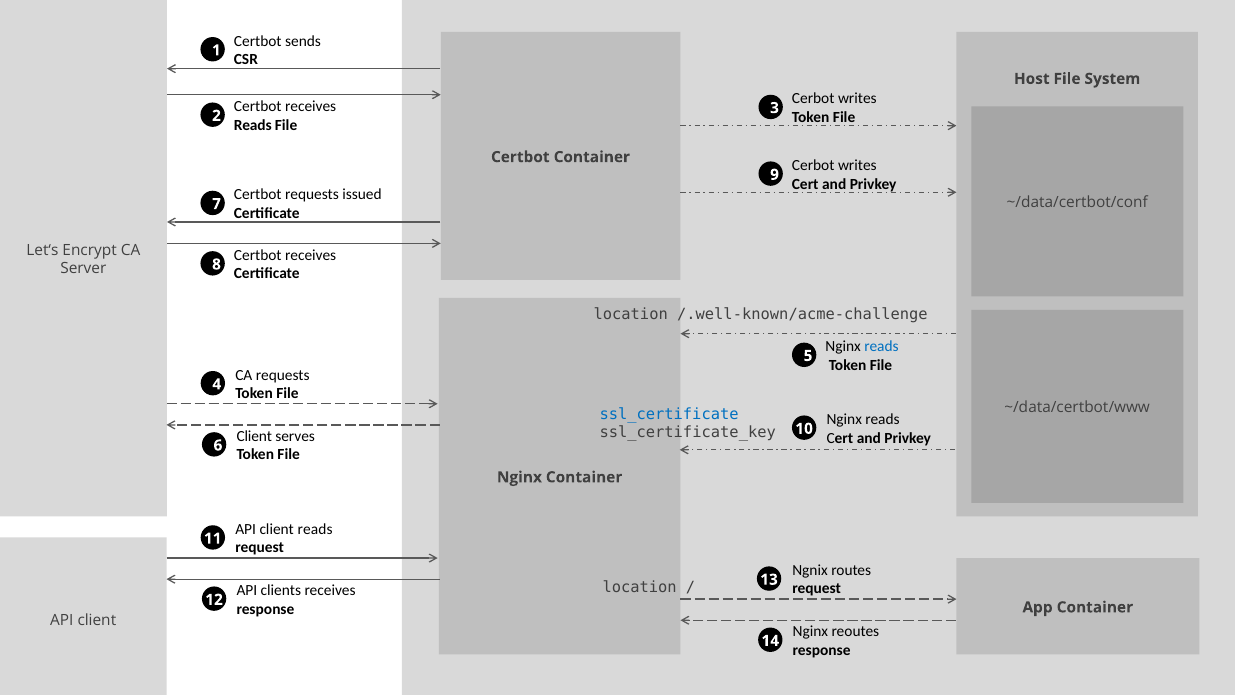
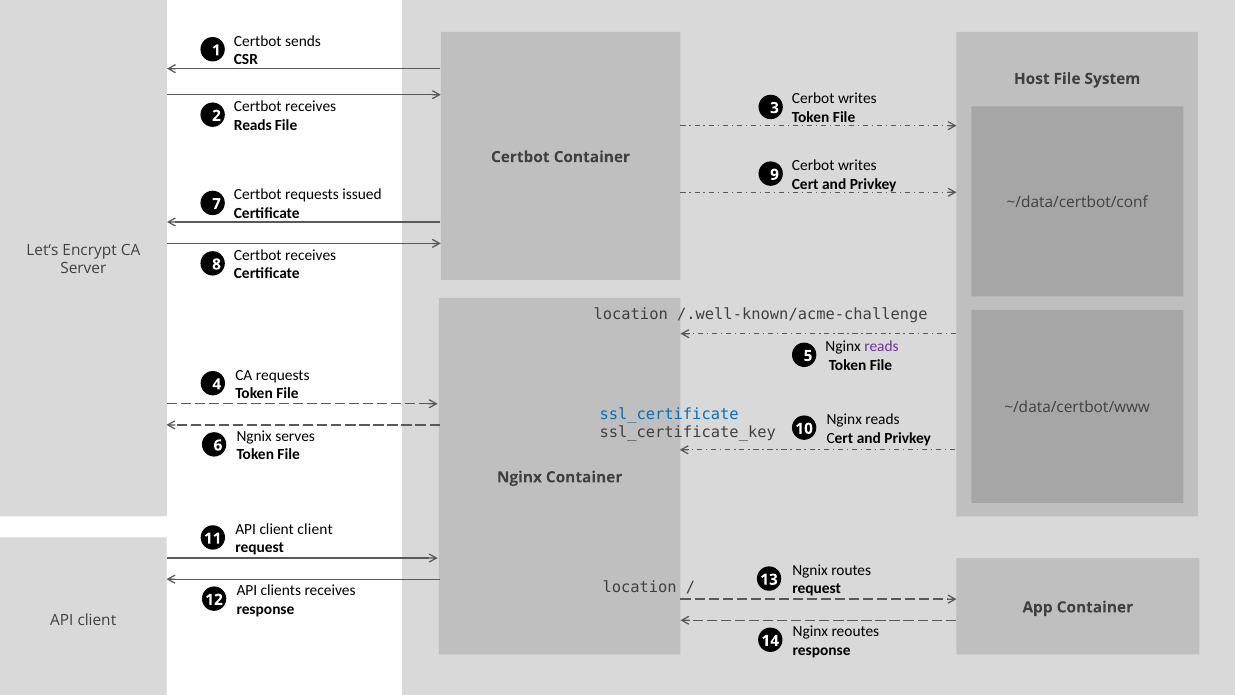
reads colour: blue -> purple (881, 346)
Client: Client -> Ngnix (254, 436)
client reads: reads -> client (315, 529)
